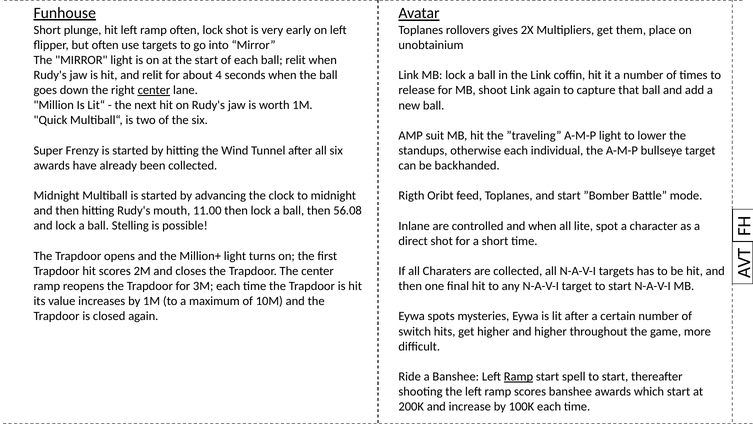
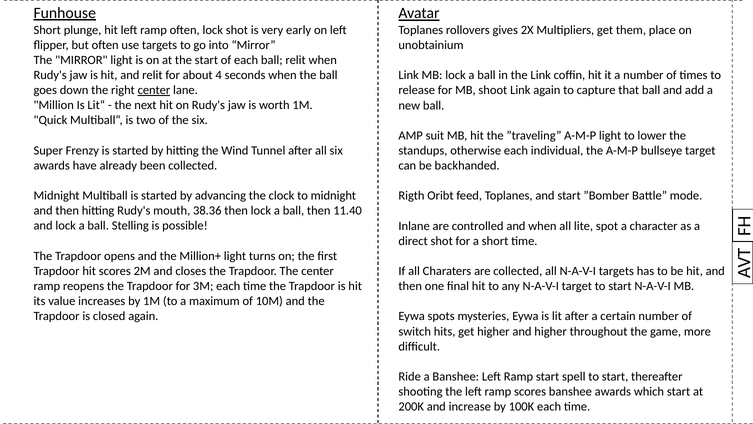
11.00: 11.00 -> 38.36 (207, 211)
56.08: 56.08 -> 11.40 (348, 211)
Ramp underline: present -> none (519, 376)
